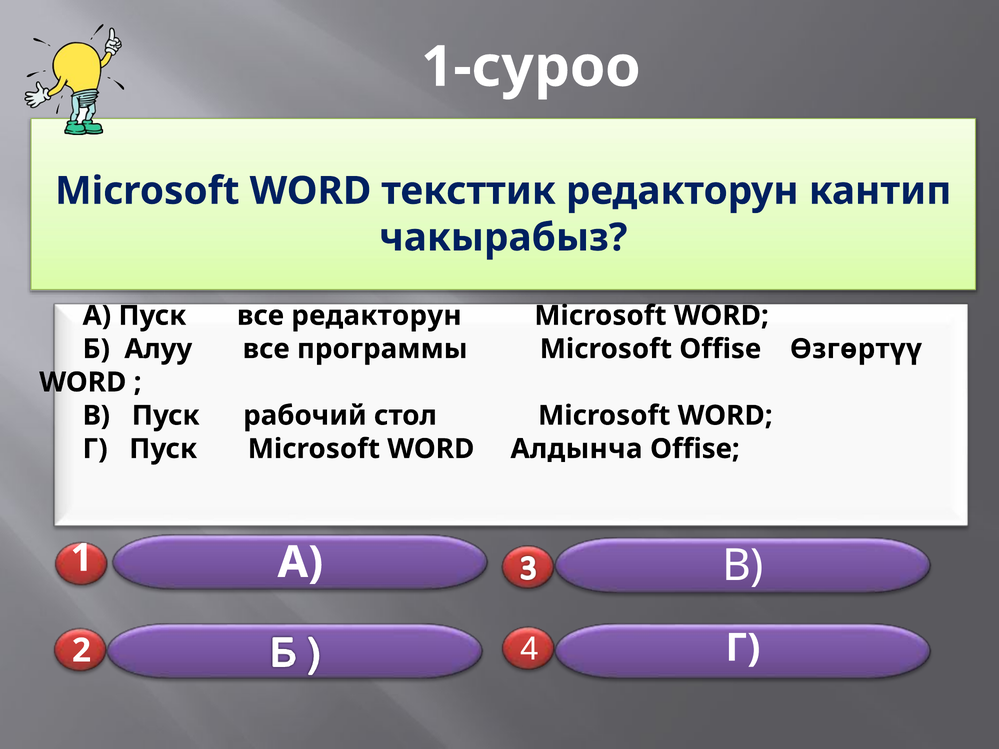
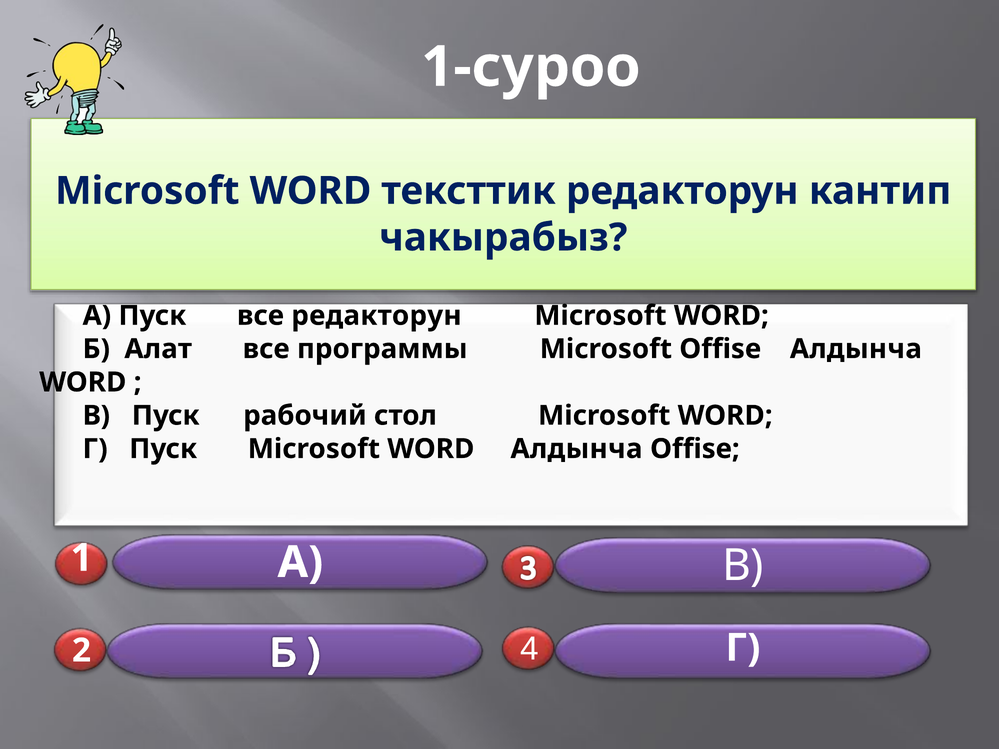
Алуу: Алуу -> Алат (158, 349)
Offisе Өзгөртүү: Өзгөртүү -> Алдынча (856, 349)
